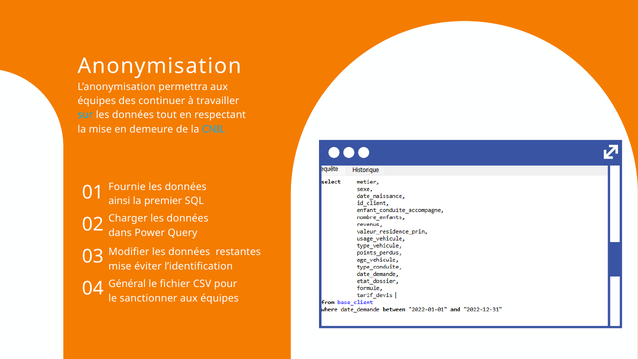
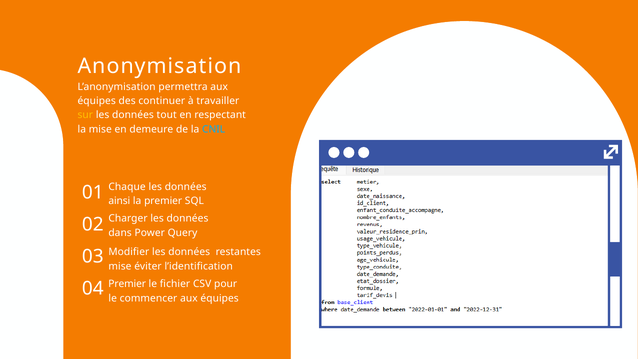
sur colour: light blue -> yellow (85, 115)
Fournie: Fournie -> Chaque (127, 187)
Général: Général -> Premier (127, 284)
sanctionner: sanctionner -> commencer (148, 298)
